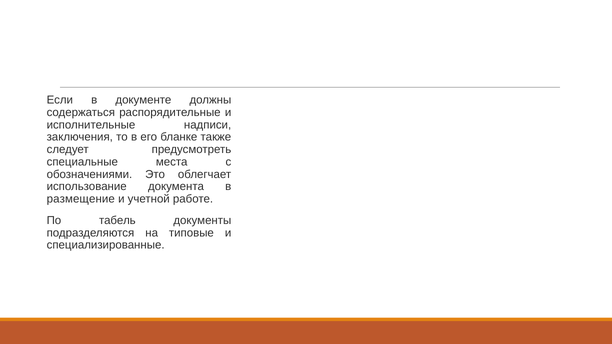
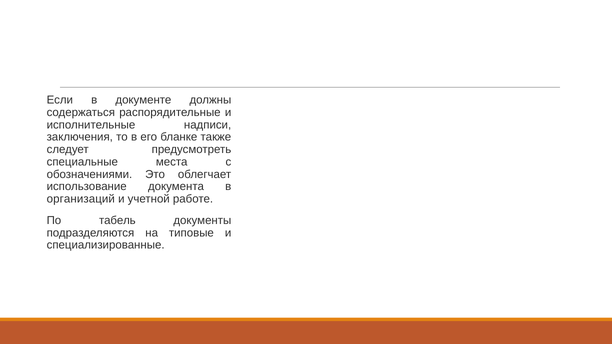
размещение: размещение -> организаций (81, 199)
